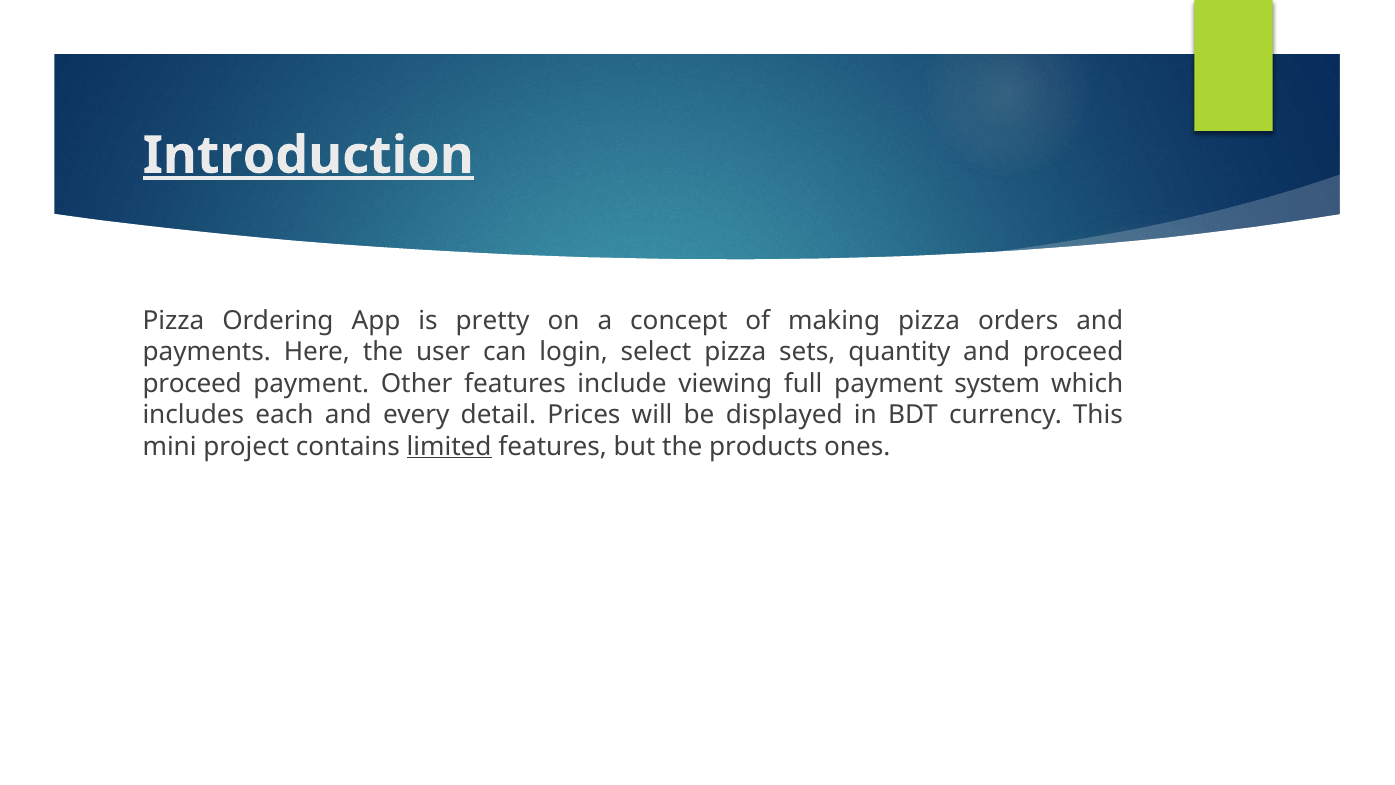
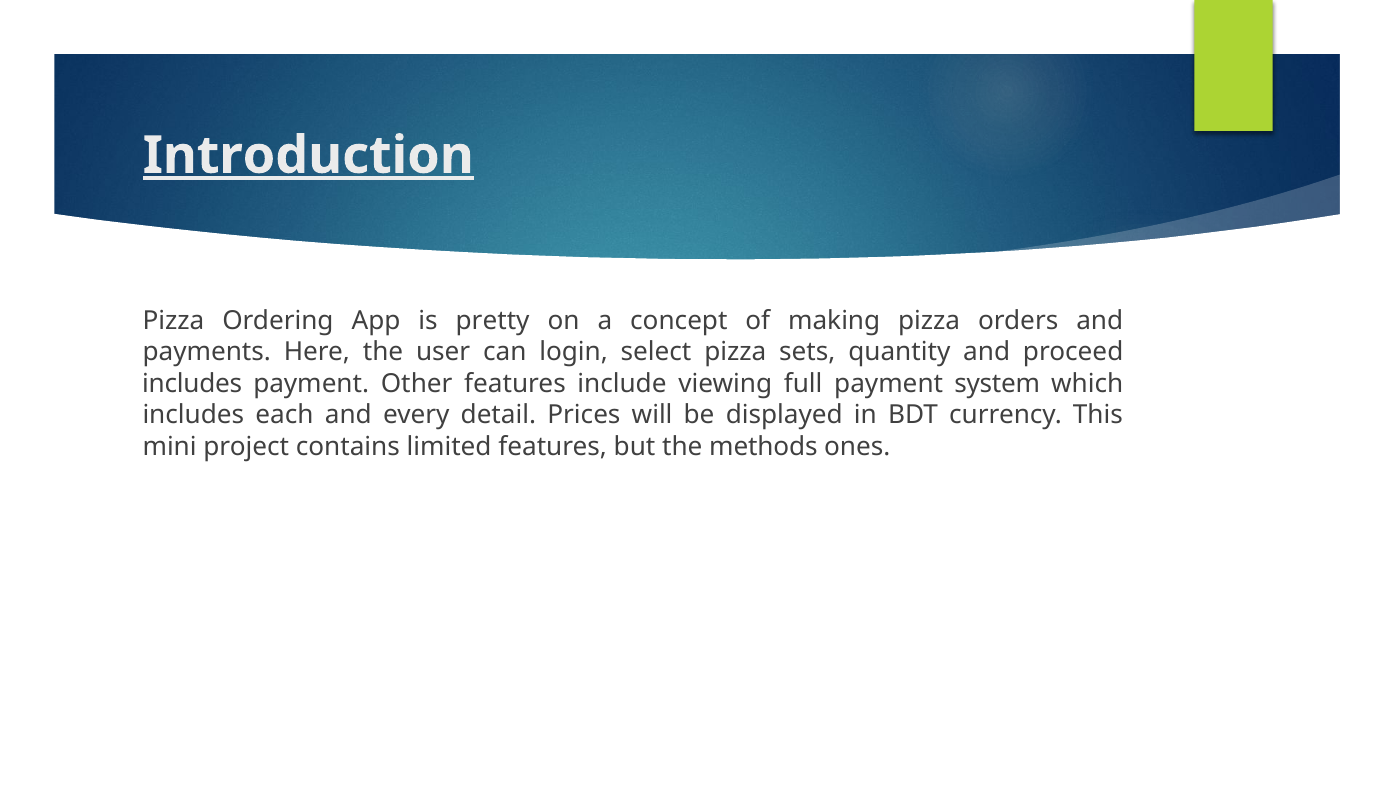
proceed: proceed -> includes (192, 383)
limited underline: present -> none (449, 446)
products: products -> methods (763, 446)
